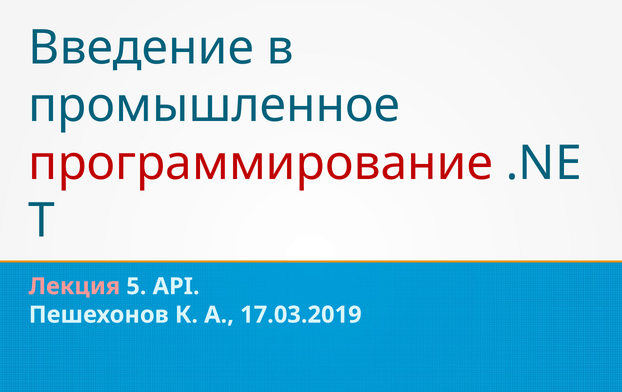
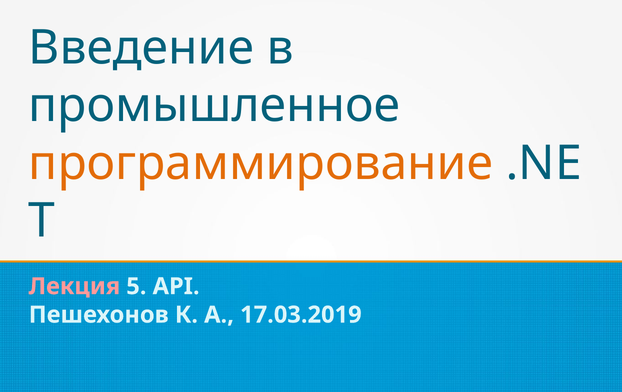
программирование colour: red -> orange (261, 163)
